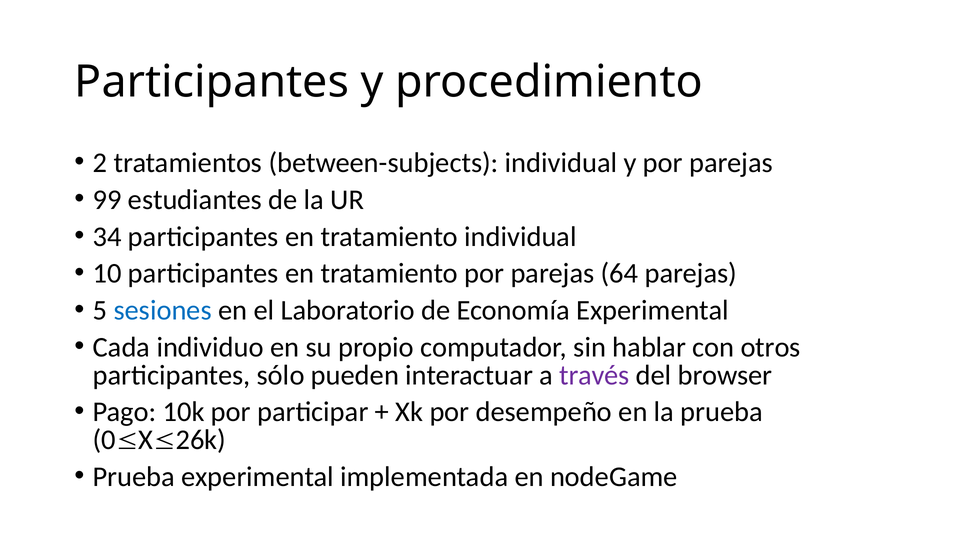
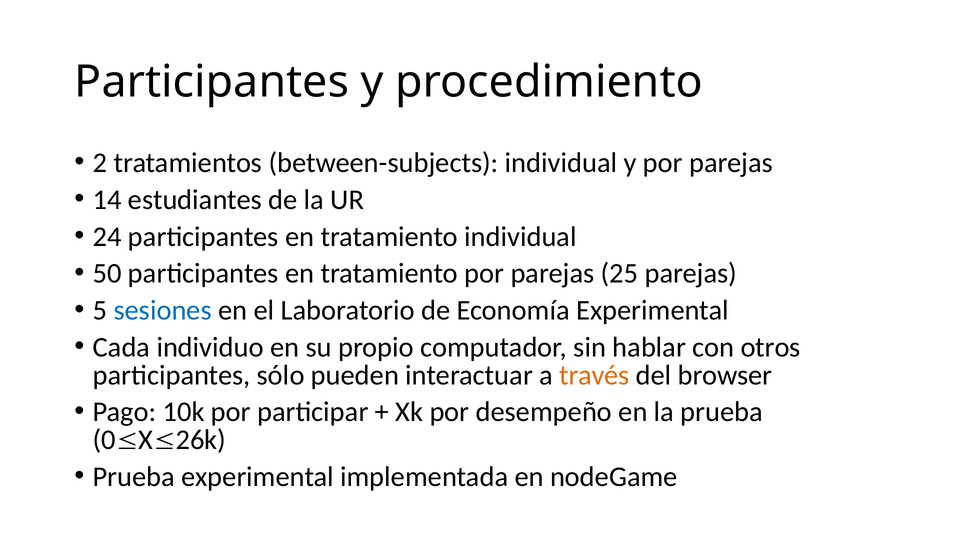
99: 99 -> 14 (107, 200)
34: 34 -> 24 (107, 236)
10: 10 -> 50 (107, 273)
64: 64 -> 25 (620, 273)
través colour: purple -> orange (595, 375)
